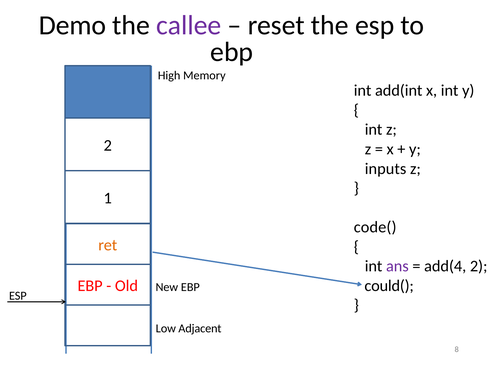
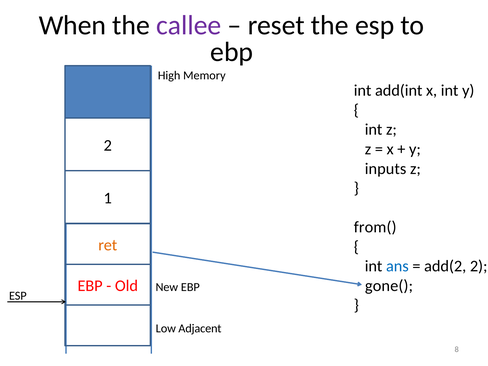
Demo: Demo -> When (72, 25)
code(: code( -> from( (375, 227)
ans colour: purple -> blue (397, 266)
add(4: add(4 -> add(2 (445, 266)
could(: could( -> gone( (389, 286)
